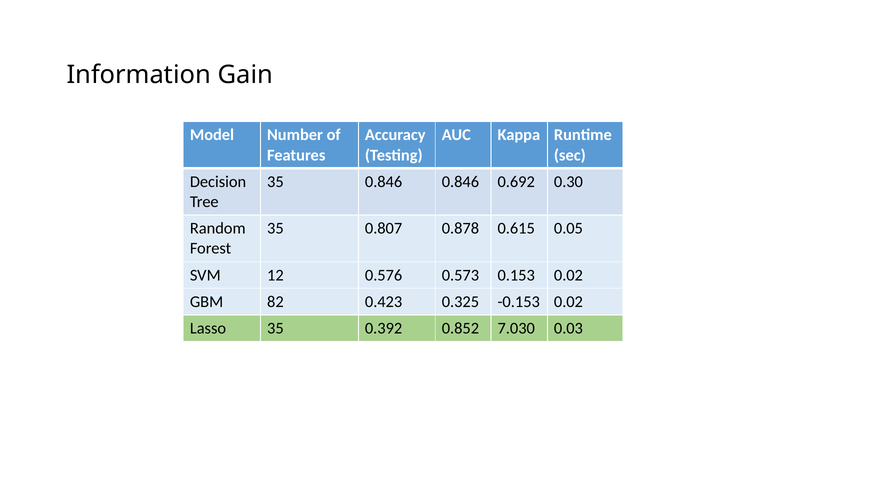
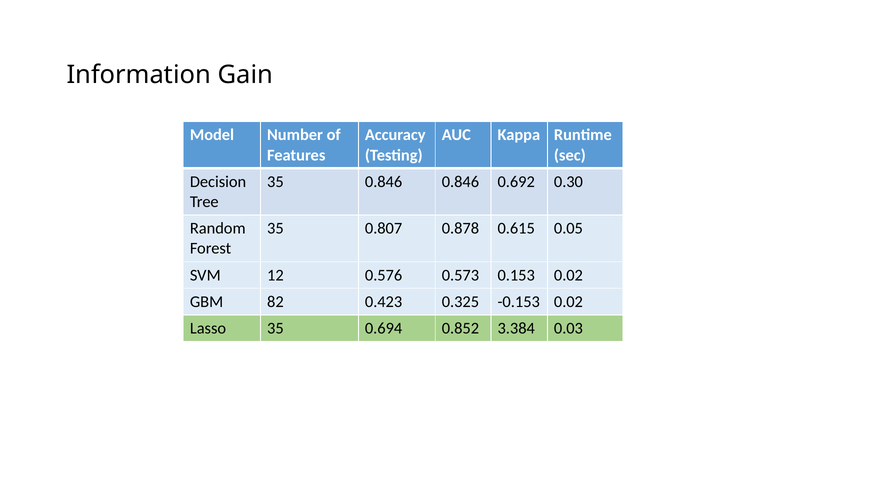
0.392: 0.392 -> 0.694 (384, 328)
7.030: 7.030 -> 3.384 (516, 328)
